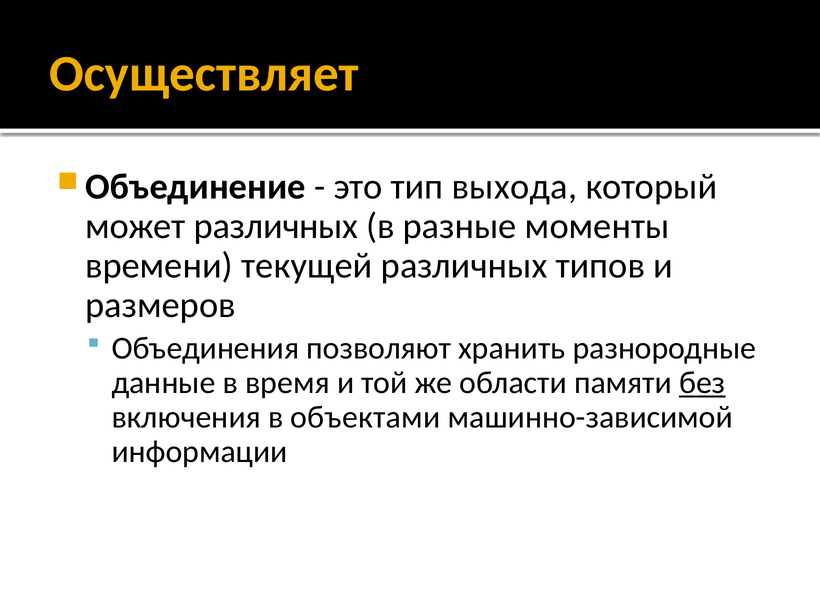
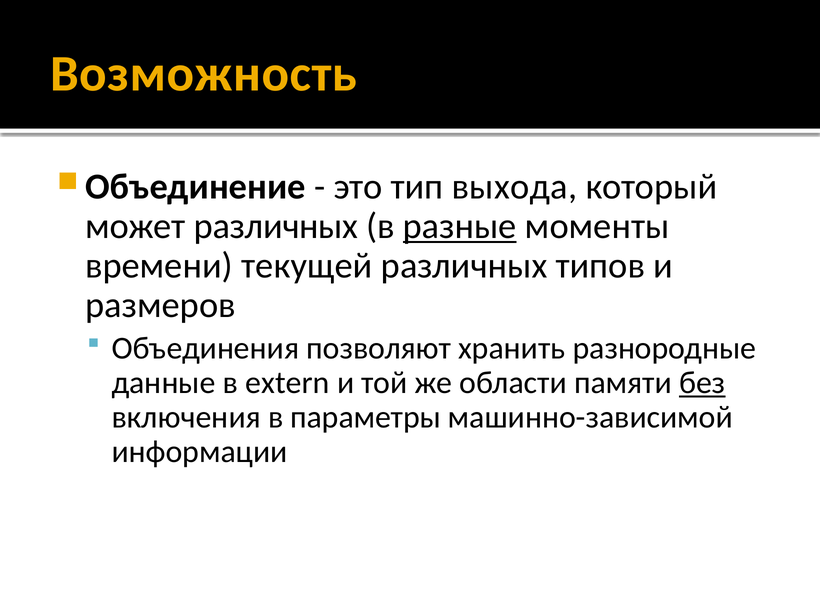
Осуществляет: Осуществляет -> Возможность (204, 74)
разные underline: none -> present (460, 226)
время: время -> extern (287, 383)
объектами: объектами -> параметры (366, 417)
